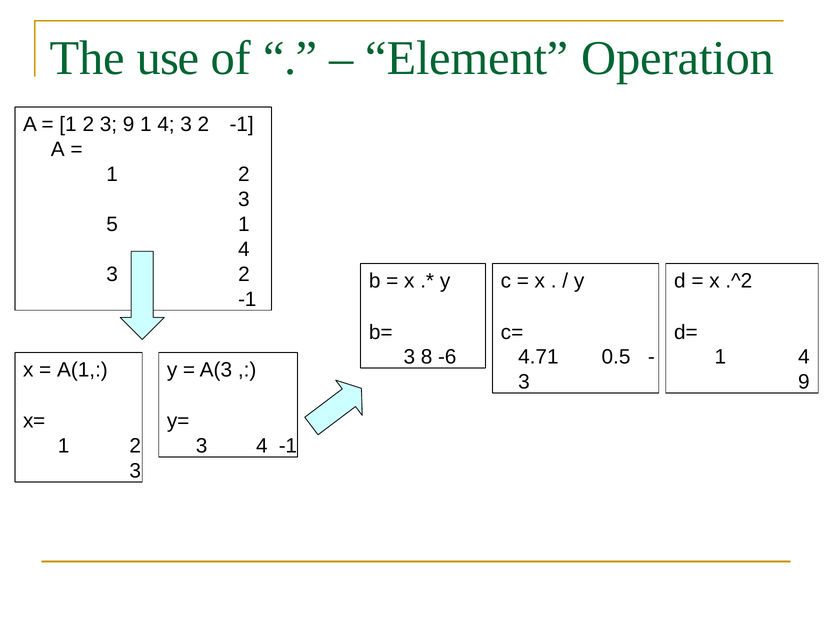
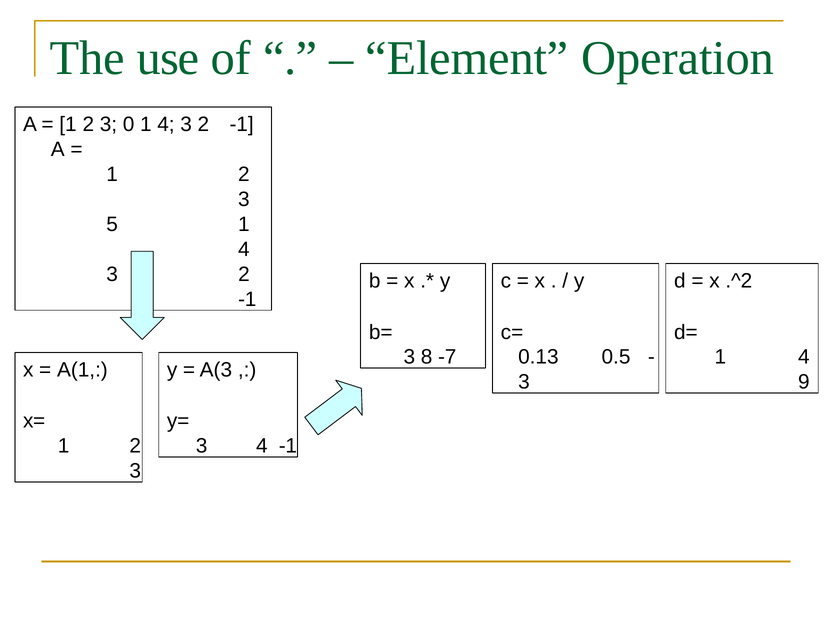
3 9: 9 -> 0 (129, 125)
-6: -6 -> -7 (447, 357)
4.71: 4.71 -> 0.13 (538, 357)
